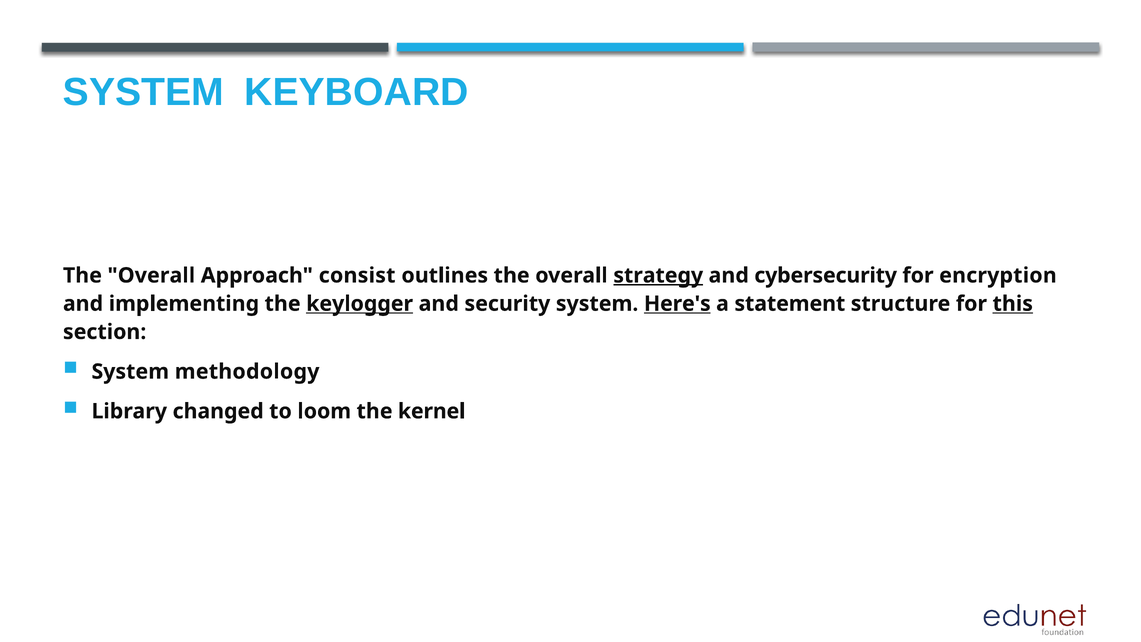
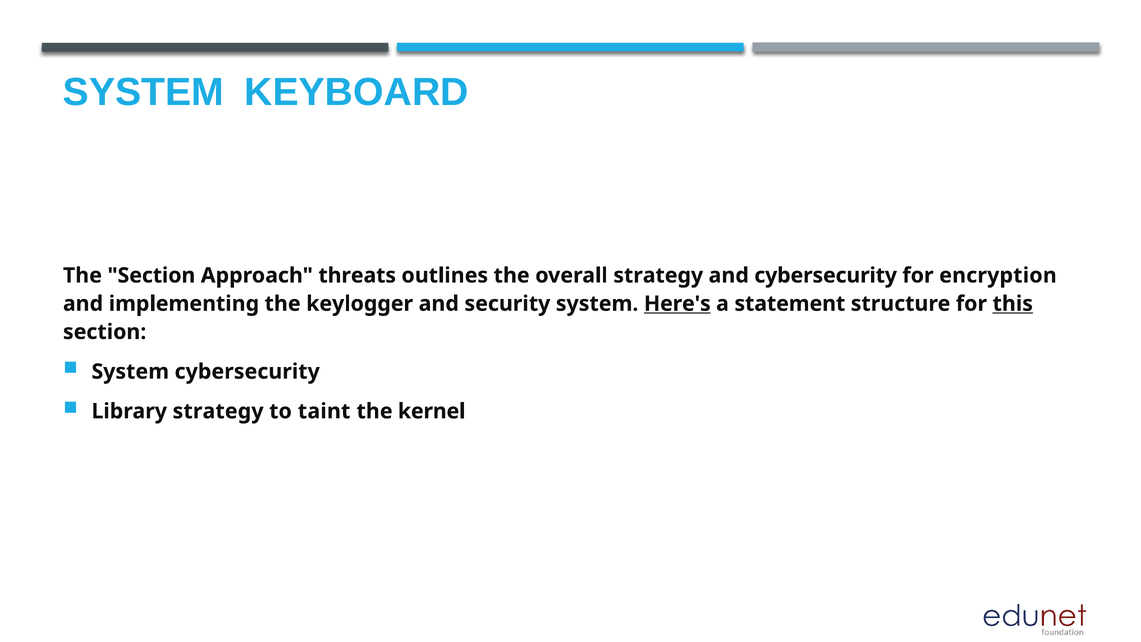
Overall: Overall -> Section (151, 275)
consist: consist -> threats (357, 275)
strategy underline: present -> none (658, 275)
keylogger underline: present -> none (360, 304)
System methodology: methodology -> cybersecurity (247, 372)
Library changed: changed -> strategy (218, 411)
loom: loom -> taint (324, 411)
